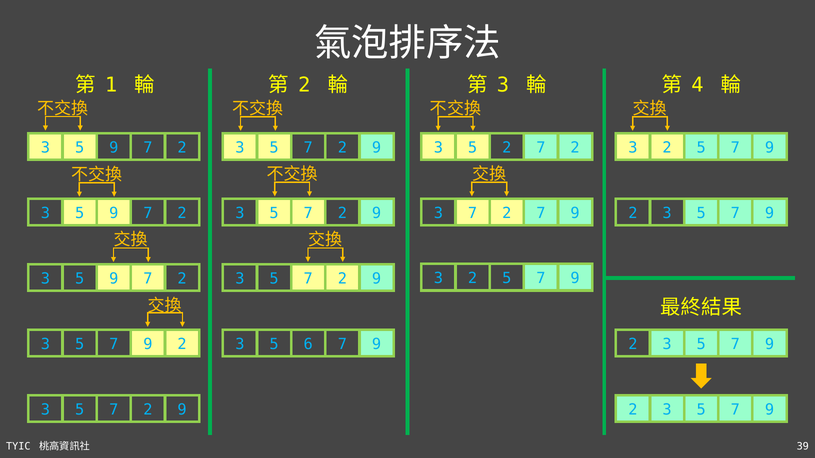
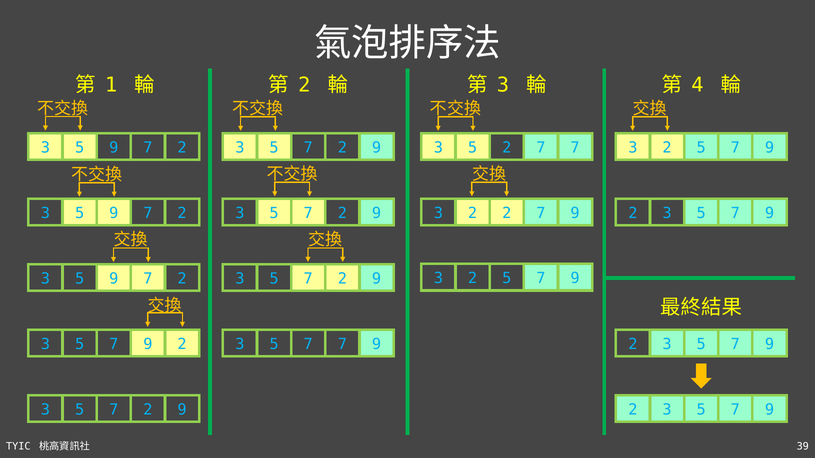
2 7 2: 2 -> 7 (575, 148)
7: 7 -> 2 (473, 213)
6: 6 -> 7 (308, 345)
